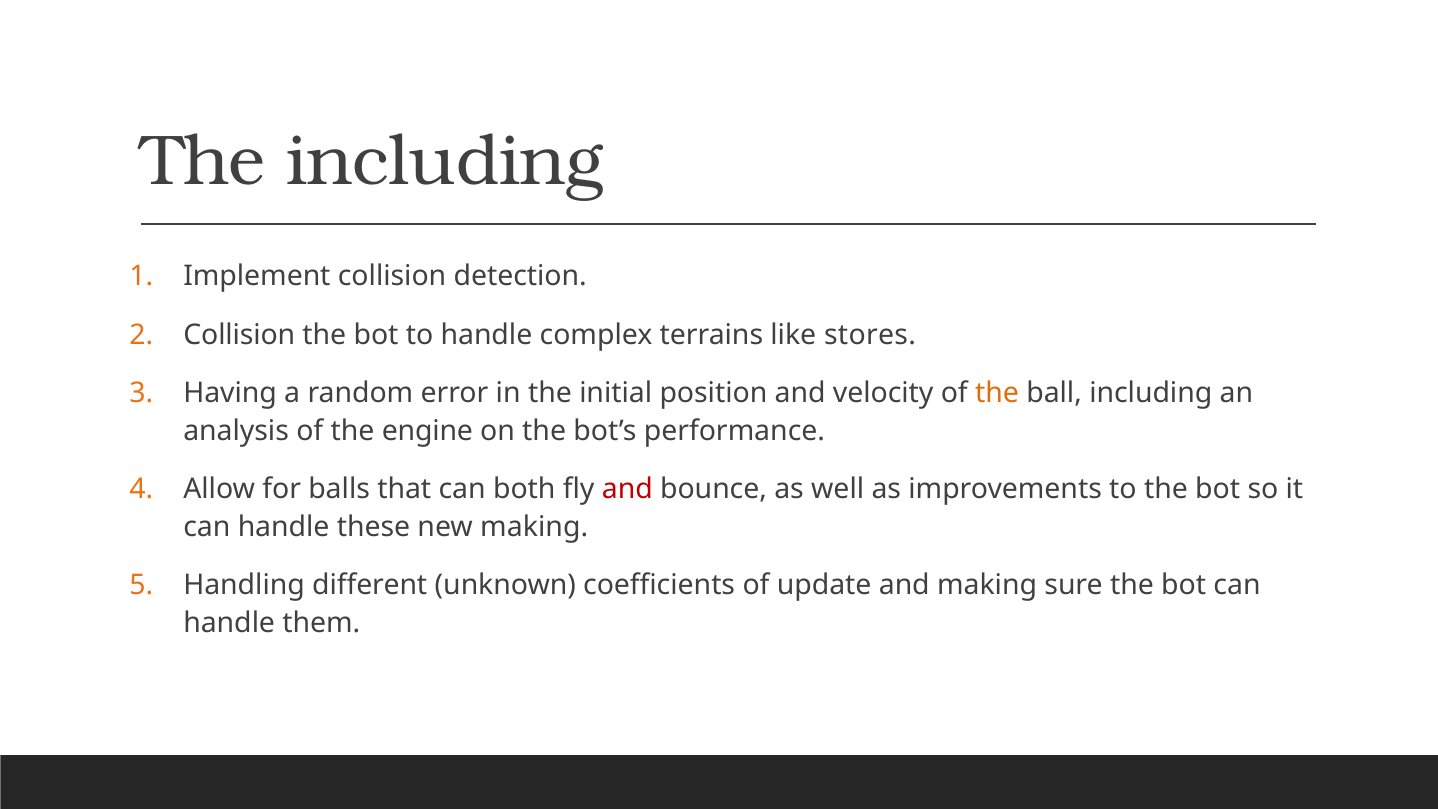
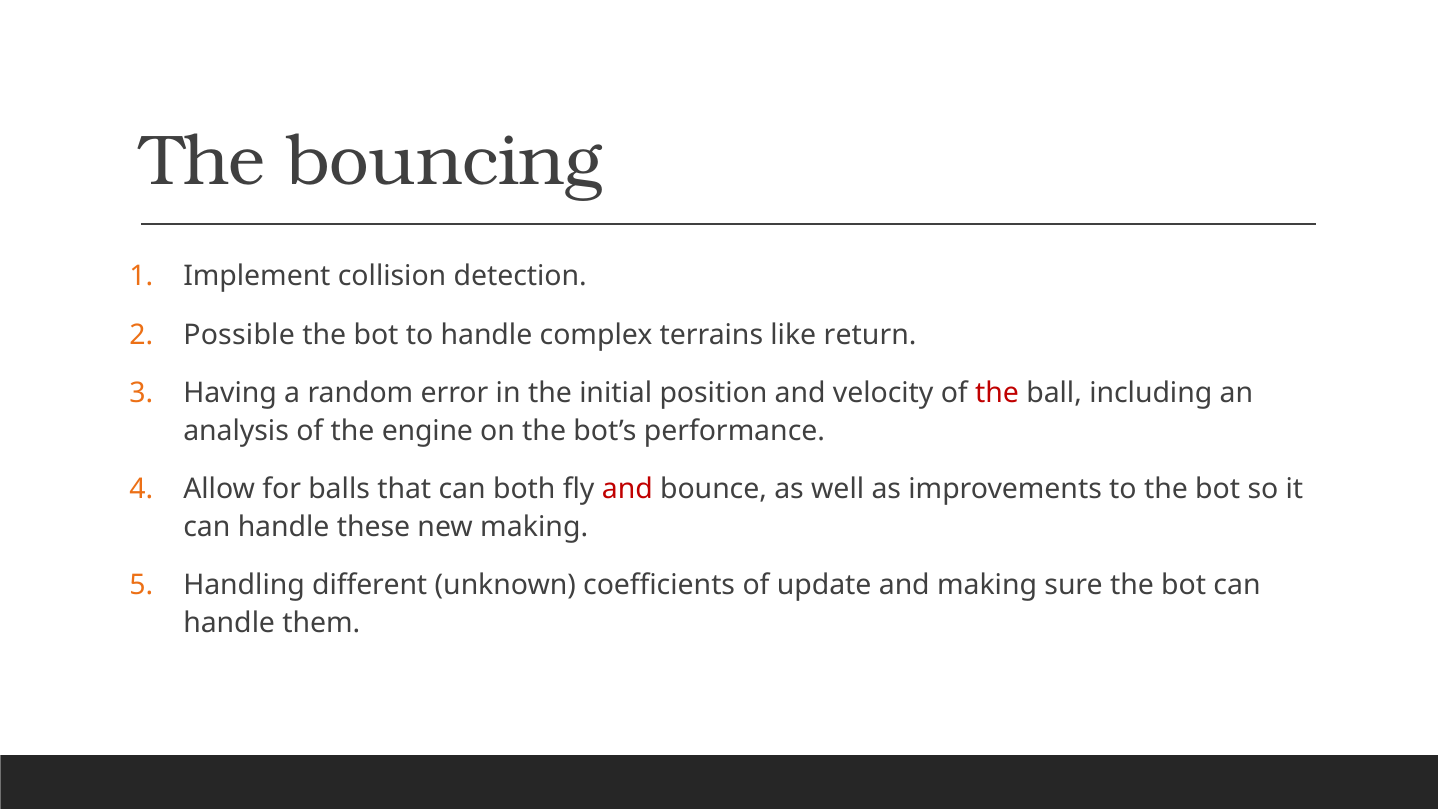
The including: including -> bouncing (445, 161)
Collision: Collision -> Possible (239, 335)
stores: stores -> return (870, 335)
the colour: orange -> red (997, 393)
